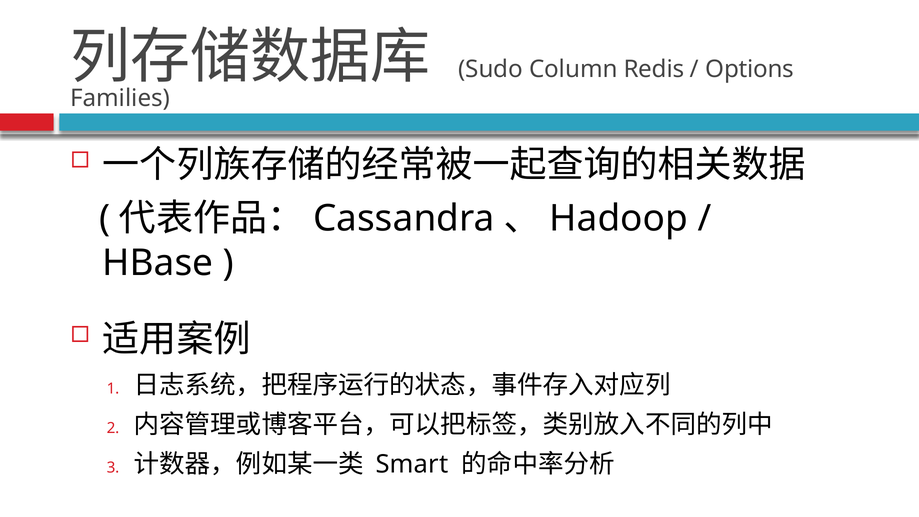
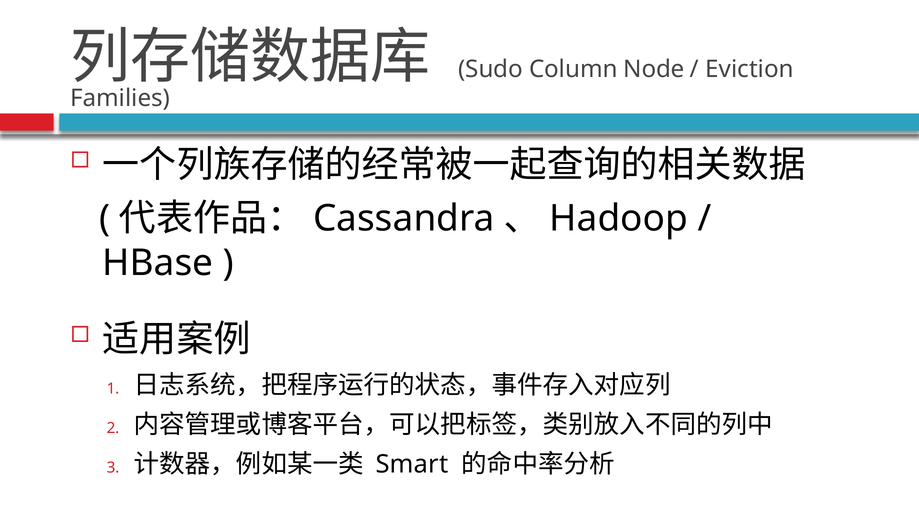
Redis: Redis -> Node (654, 69)
Options: Options -> Eviction (750, 69)
